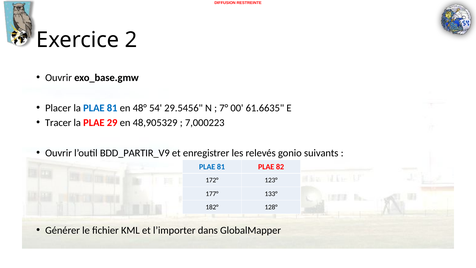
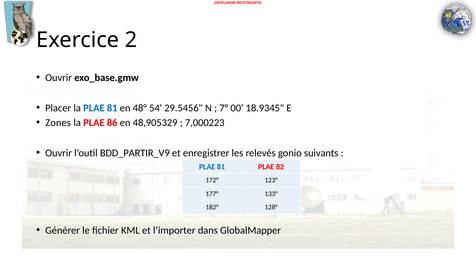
61.6635: 61.6635 -> 18.9345 (265, 108)
Tracer: Tracer -> Zones (58, 123)
29: 29 -> 86 (112, 123)
